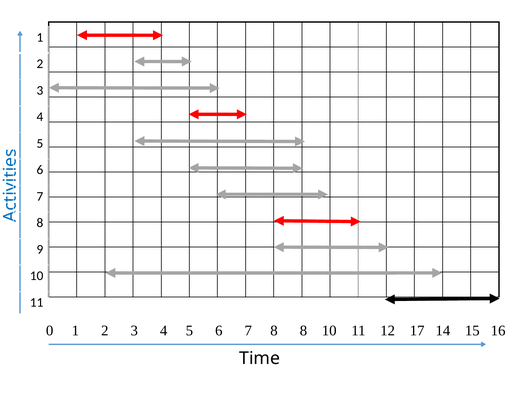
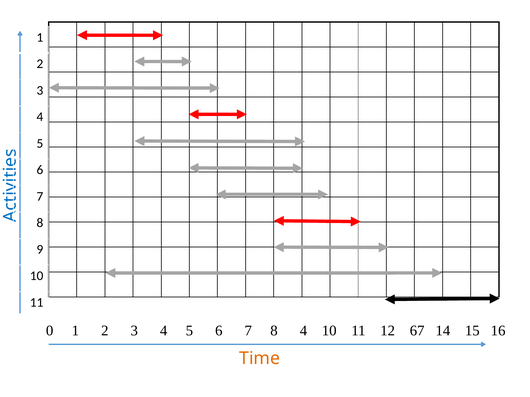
8 8: 8 -> 4 (303, 331)
17: 17 -> 67 (417, 331)
Time colour: black -> orange (260, 359)
